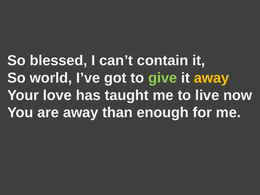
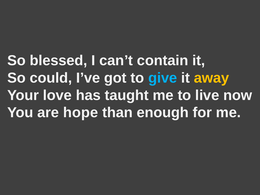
world: world -> could (51, 78)
give colour: light green -> light blue (163, 78)
are away: away -> hope (81, 113)
